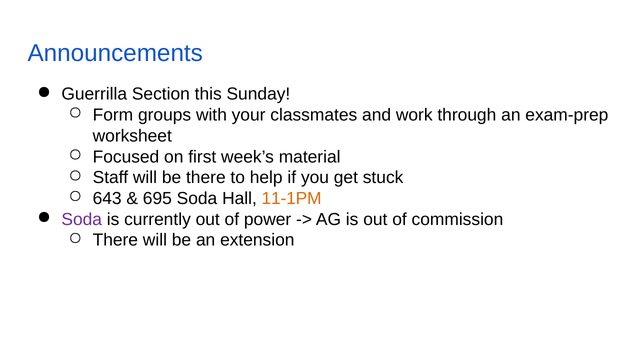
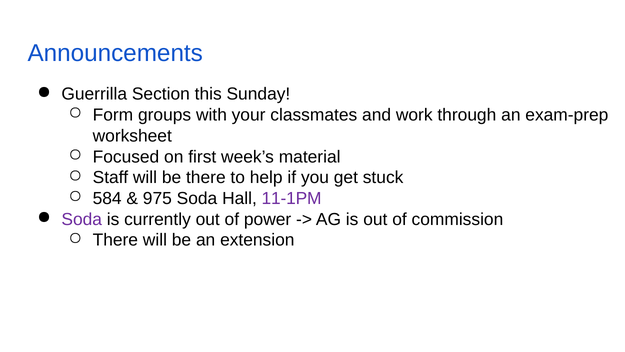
643: 643 -> 584 (107, 198)
695: 695 -> 975 (157, 198)
11-1PM colour: orange -> purple (292, 198)
